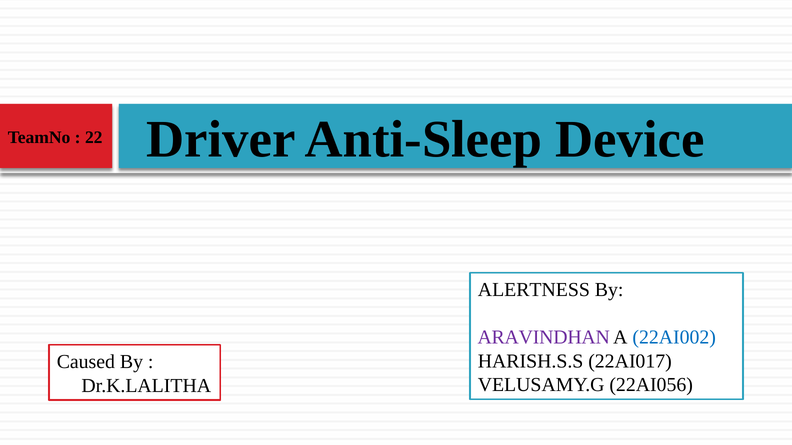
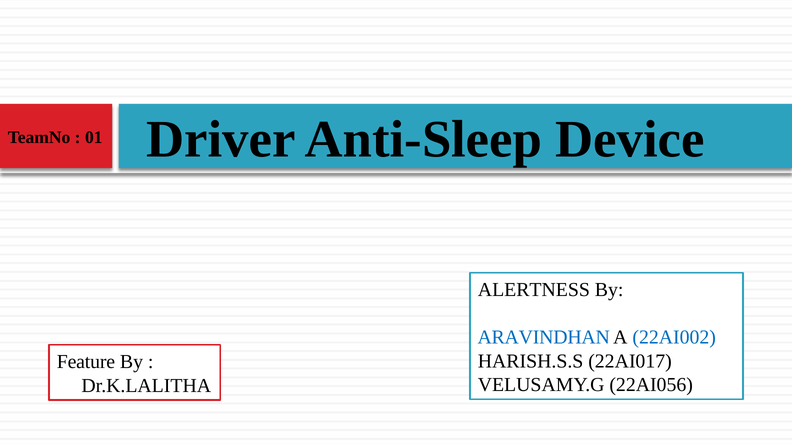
22: 22 -> 01 (94, 137)
ARAVINDHAN colour: purple -> blue (544, 338)
Caused: Caused -> Feature (86, 362)
